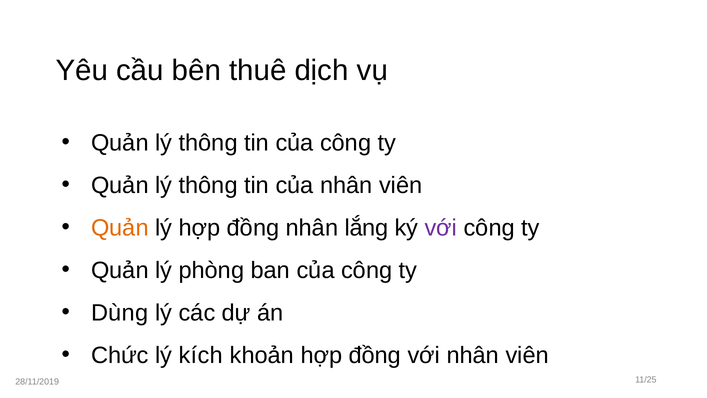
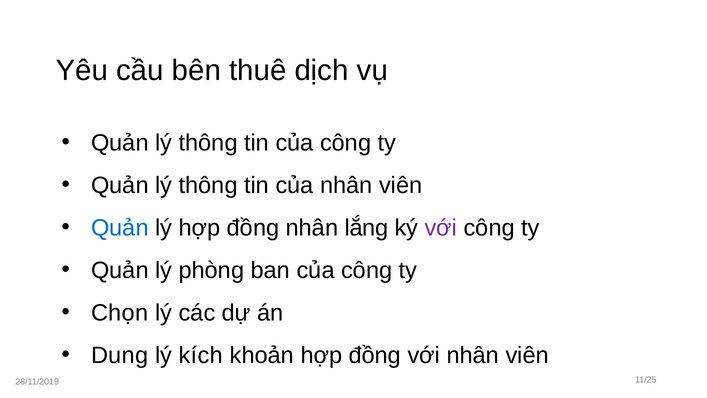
Quản colour: orange -> blue (120, 228)
Dùng: Dùng -> Chọn (120, 313)
Chức: Chức -> Dung (120, 355)
